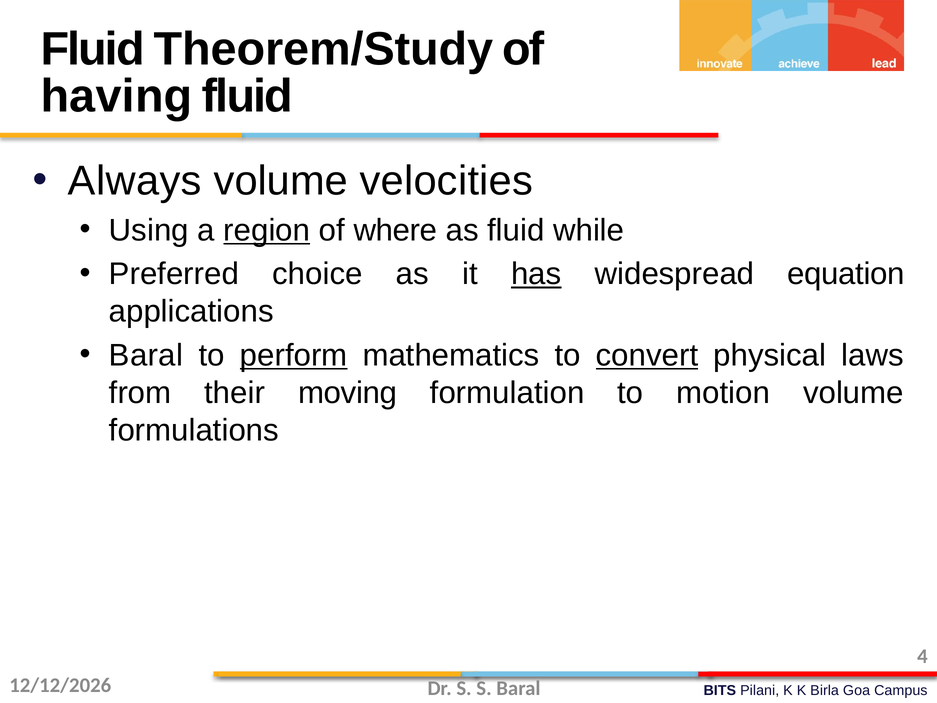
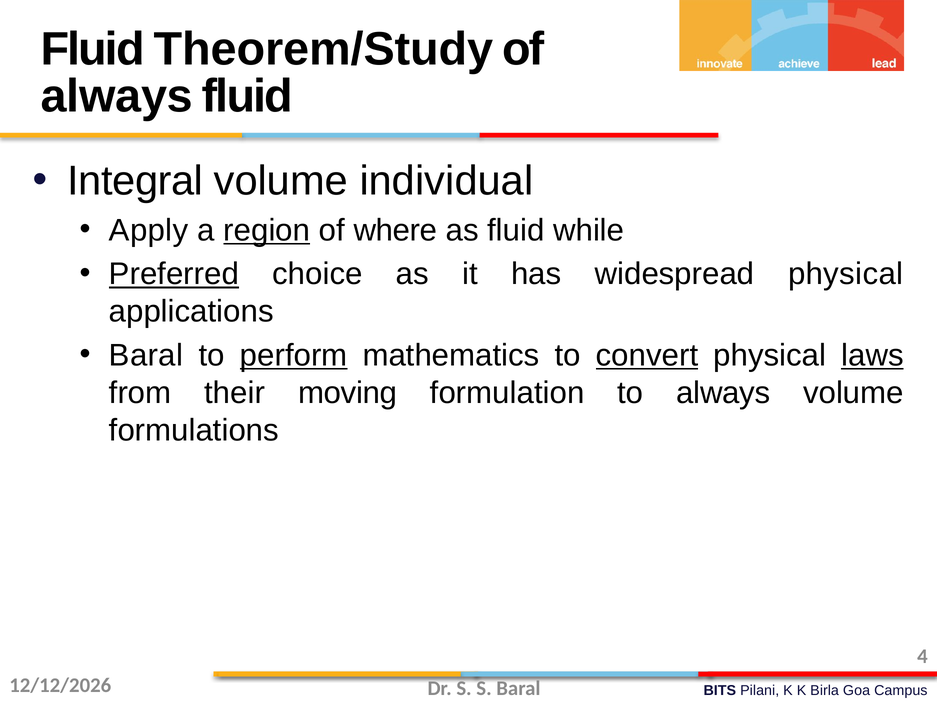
having: having -> always (117, 96)
Always: Always -> Integral (135, 181)
velocities: velocities -> individual (446, 181)
Using: Using -> Apply (149, 230)
Preferred underline: none -> present (174, 274)
has underline: present -> none (536, 274)
widespread equation: equation -> physical (846, 274)
laws underline: none -> present (872, 355)
to motion: motion -> always (723, 393)
